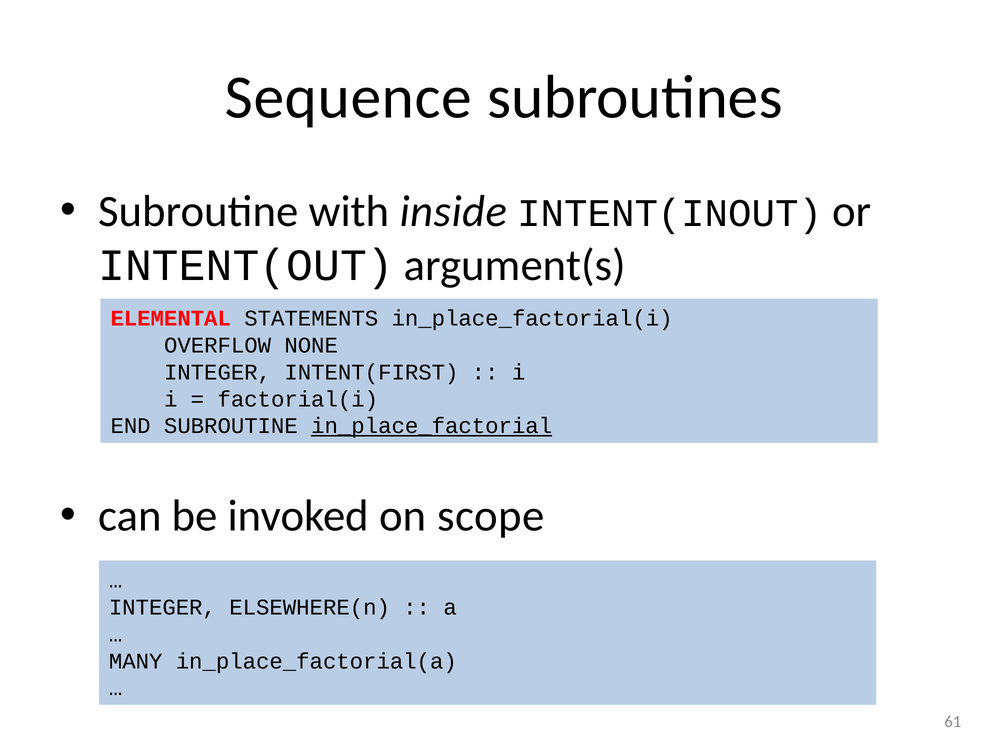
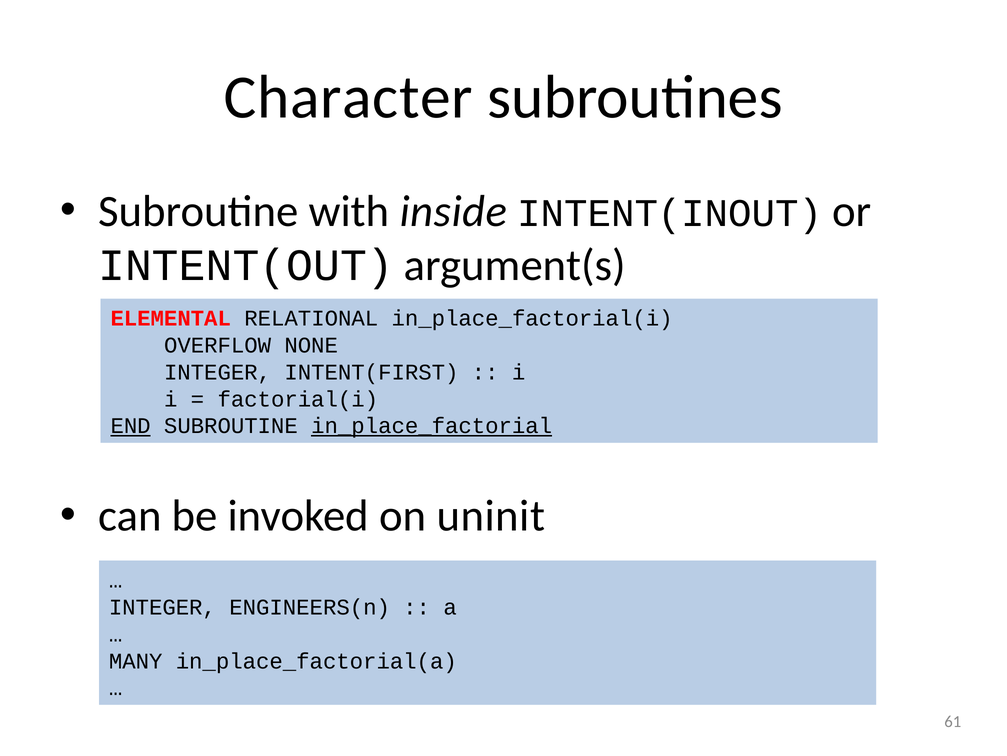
Sequence: Sequence -> Character (348, 97)
STATEMENTS: STATEMENTS -> RELATIONAL (311, 318)
END underline: none -> present (131, 426)
scope: scope -> uninit (491, 516)
ELSEWHERE(n: ELSEWHERE(n -> ENGINEERS(n (310, 607)
